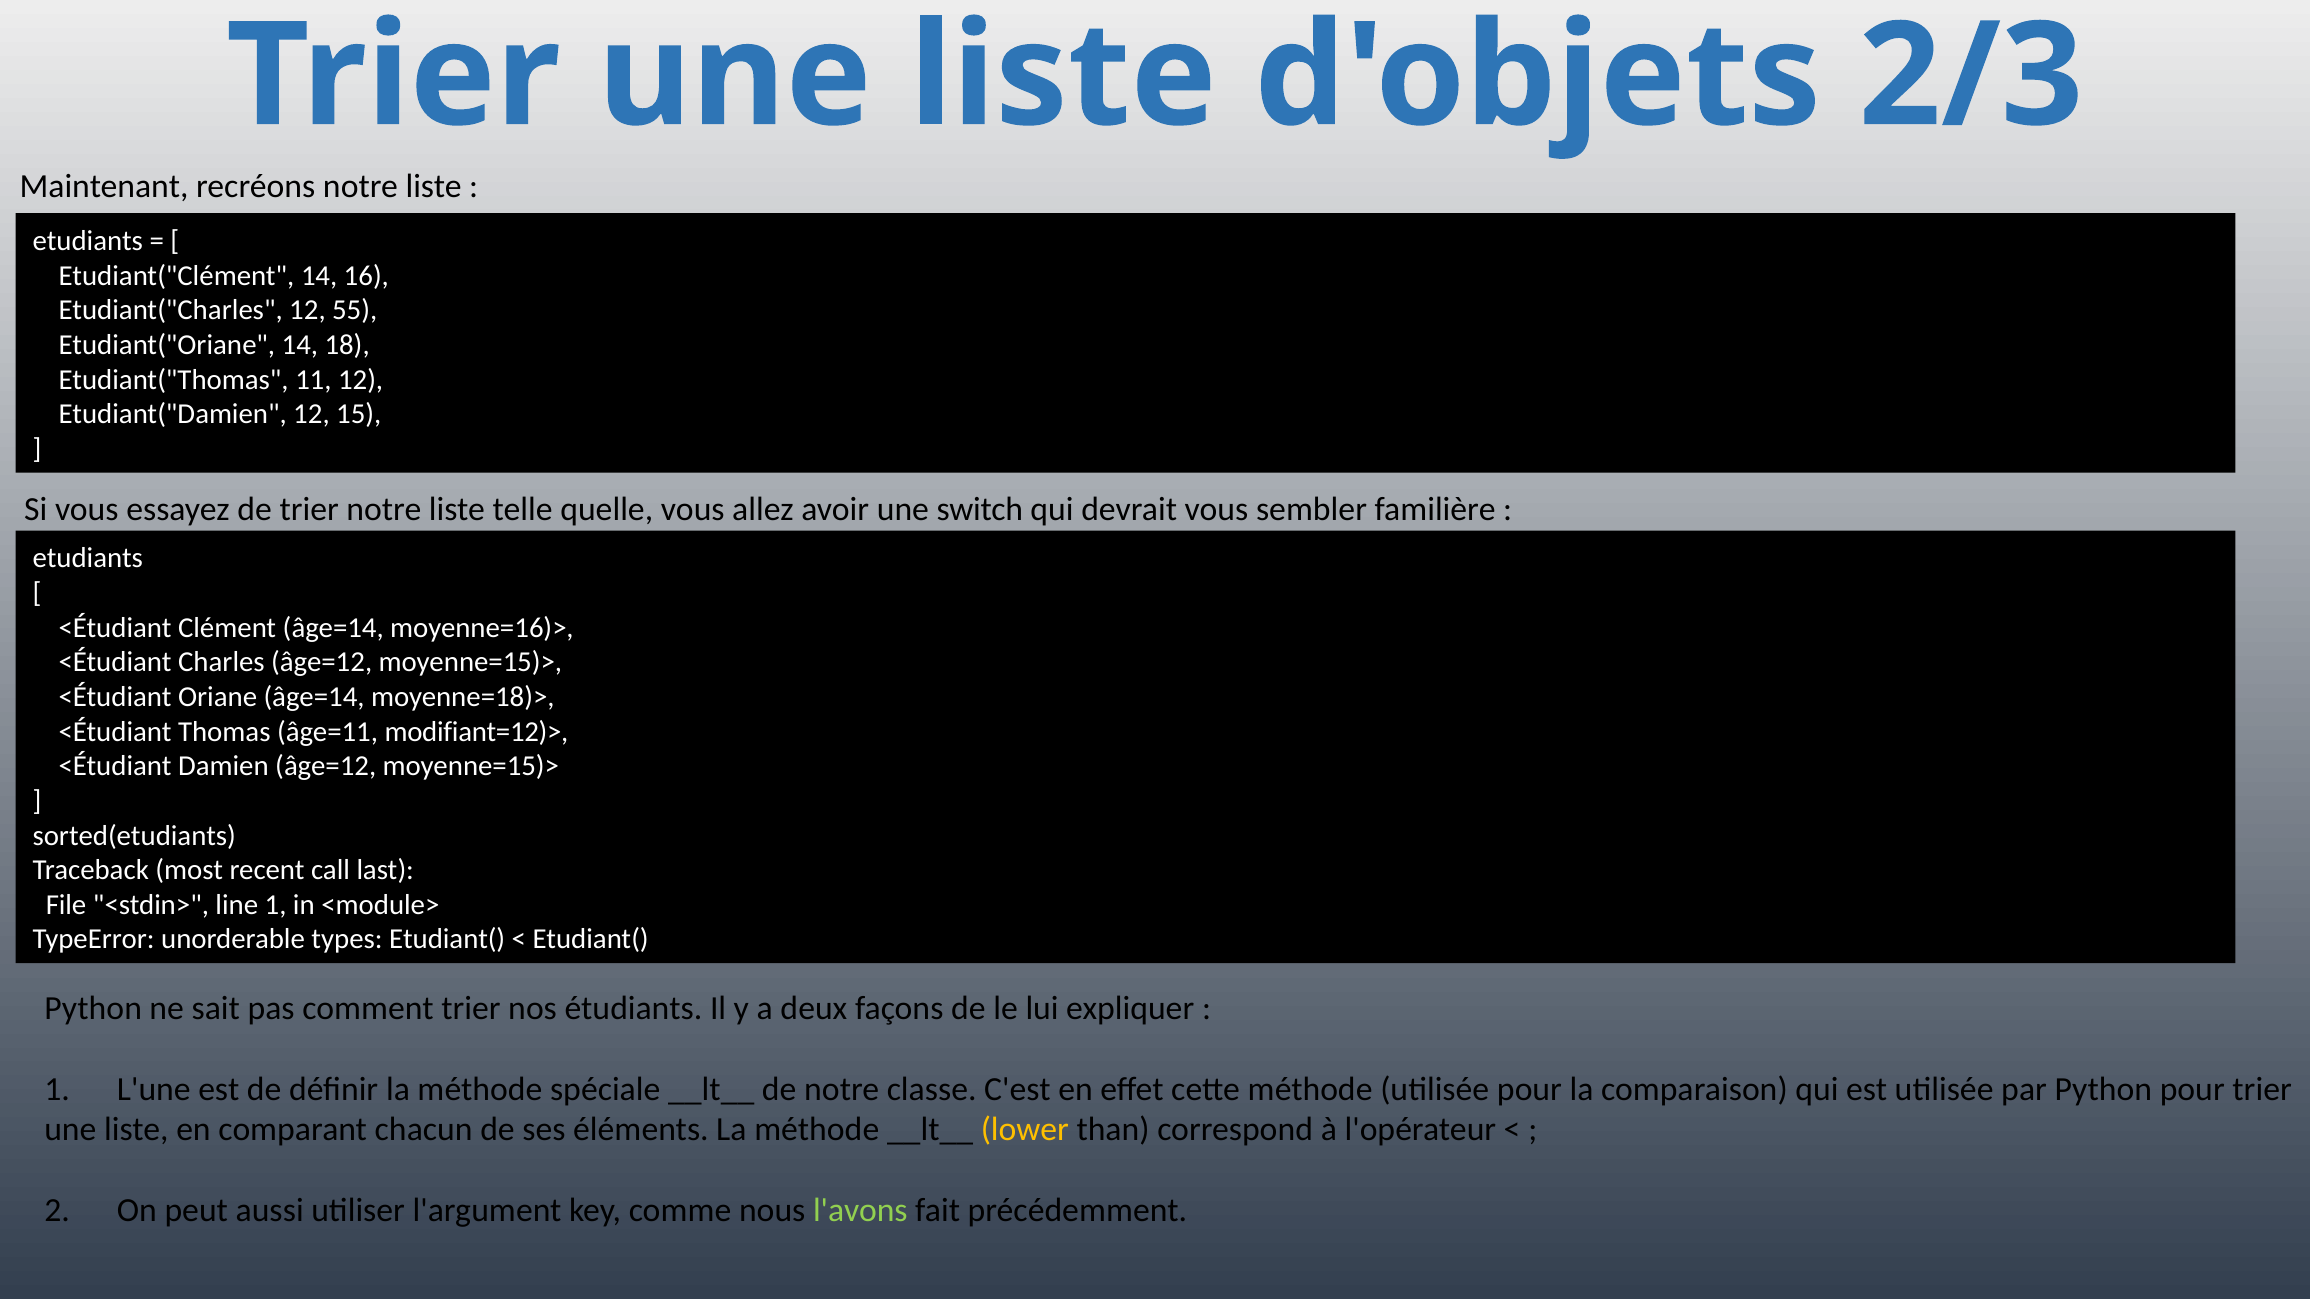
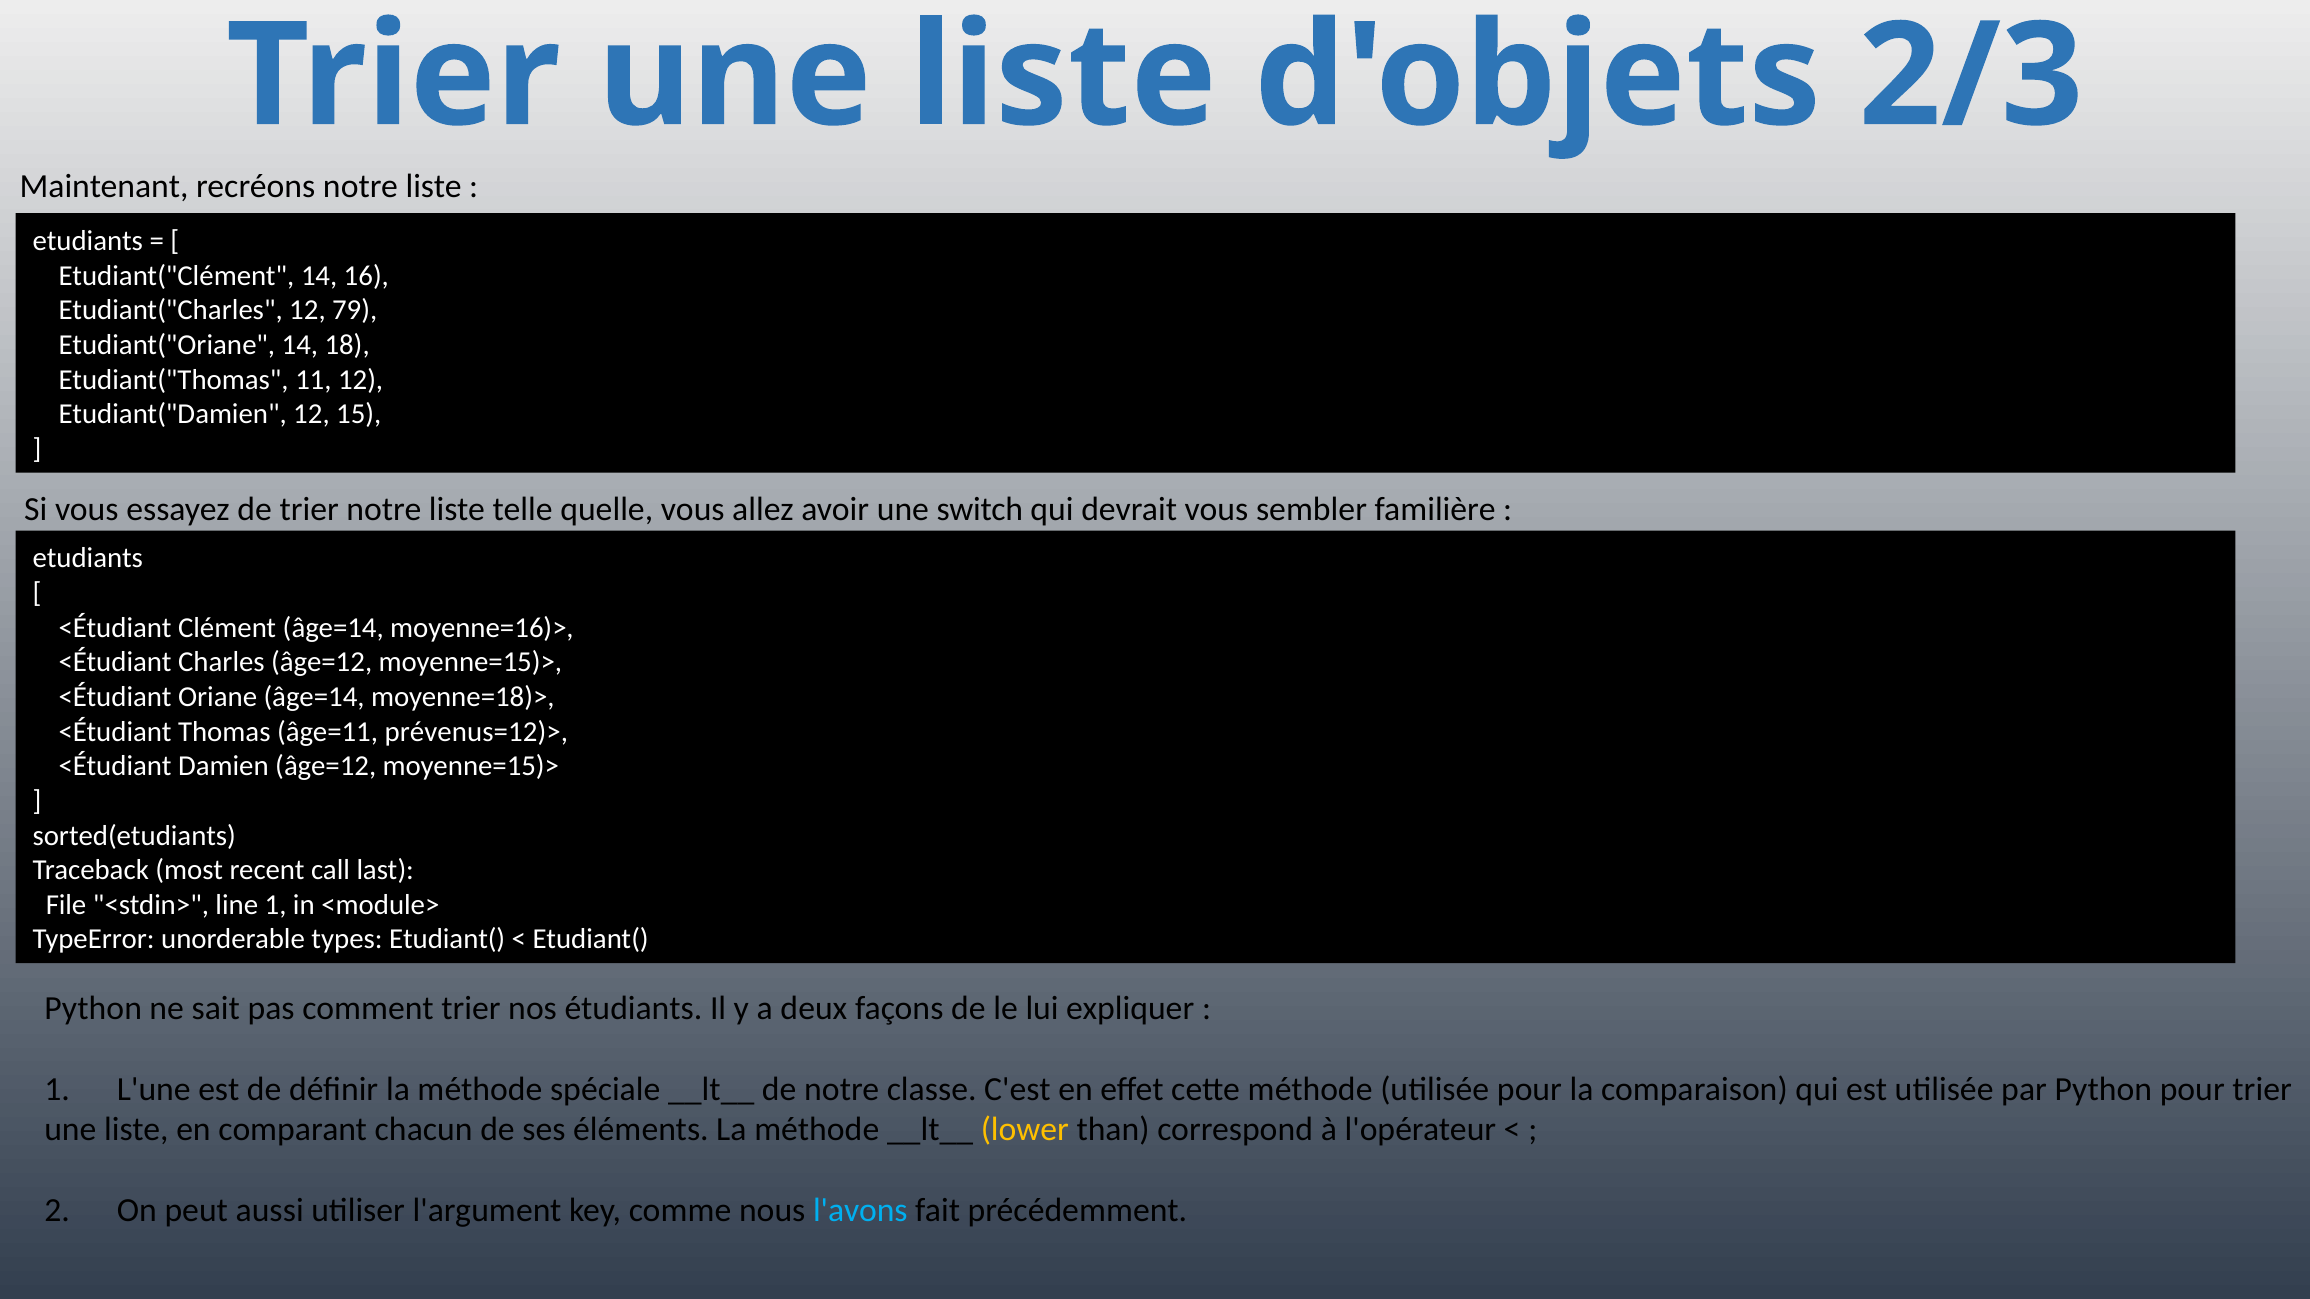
55: 55 -> 79 (355, 310)
modifiant=12)>: modifiant=12)> -> prévenus=12)> (476, 732)
l'avons colour: light green -> light blue (860, 1211)
